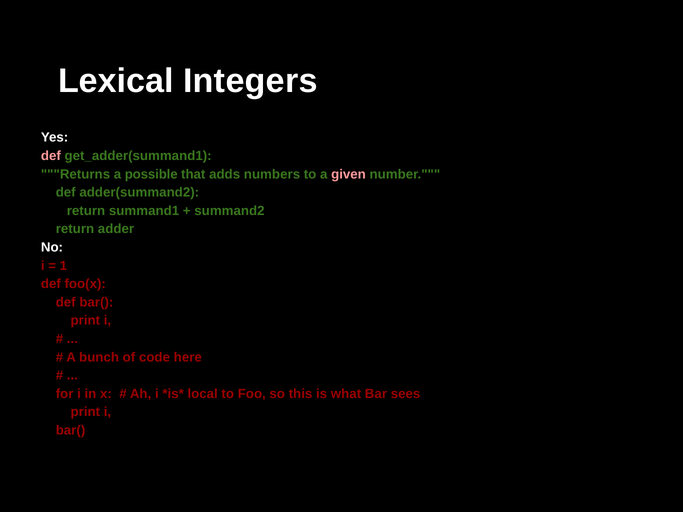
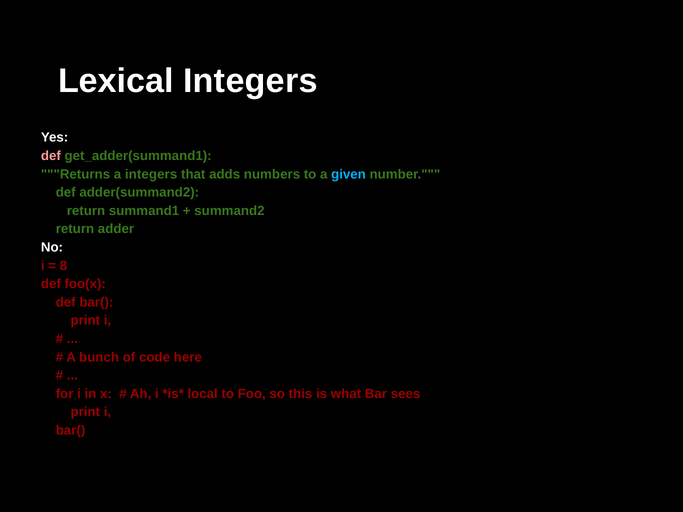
a possible: possible -> integers (151, 174)
given colour: pink -> light blue (348, 174)
1: 1 -> 8 (63, 266)
